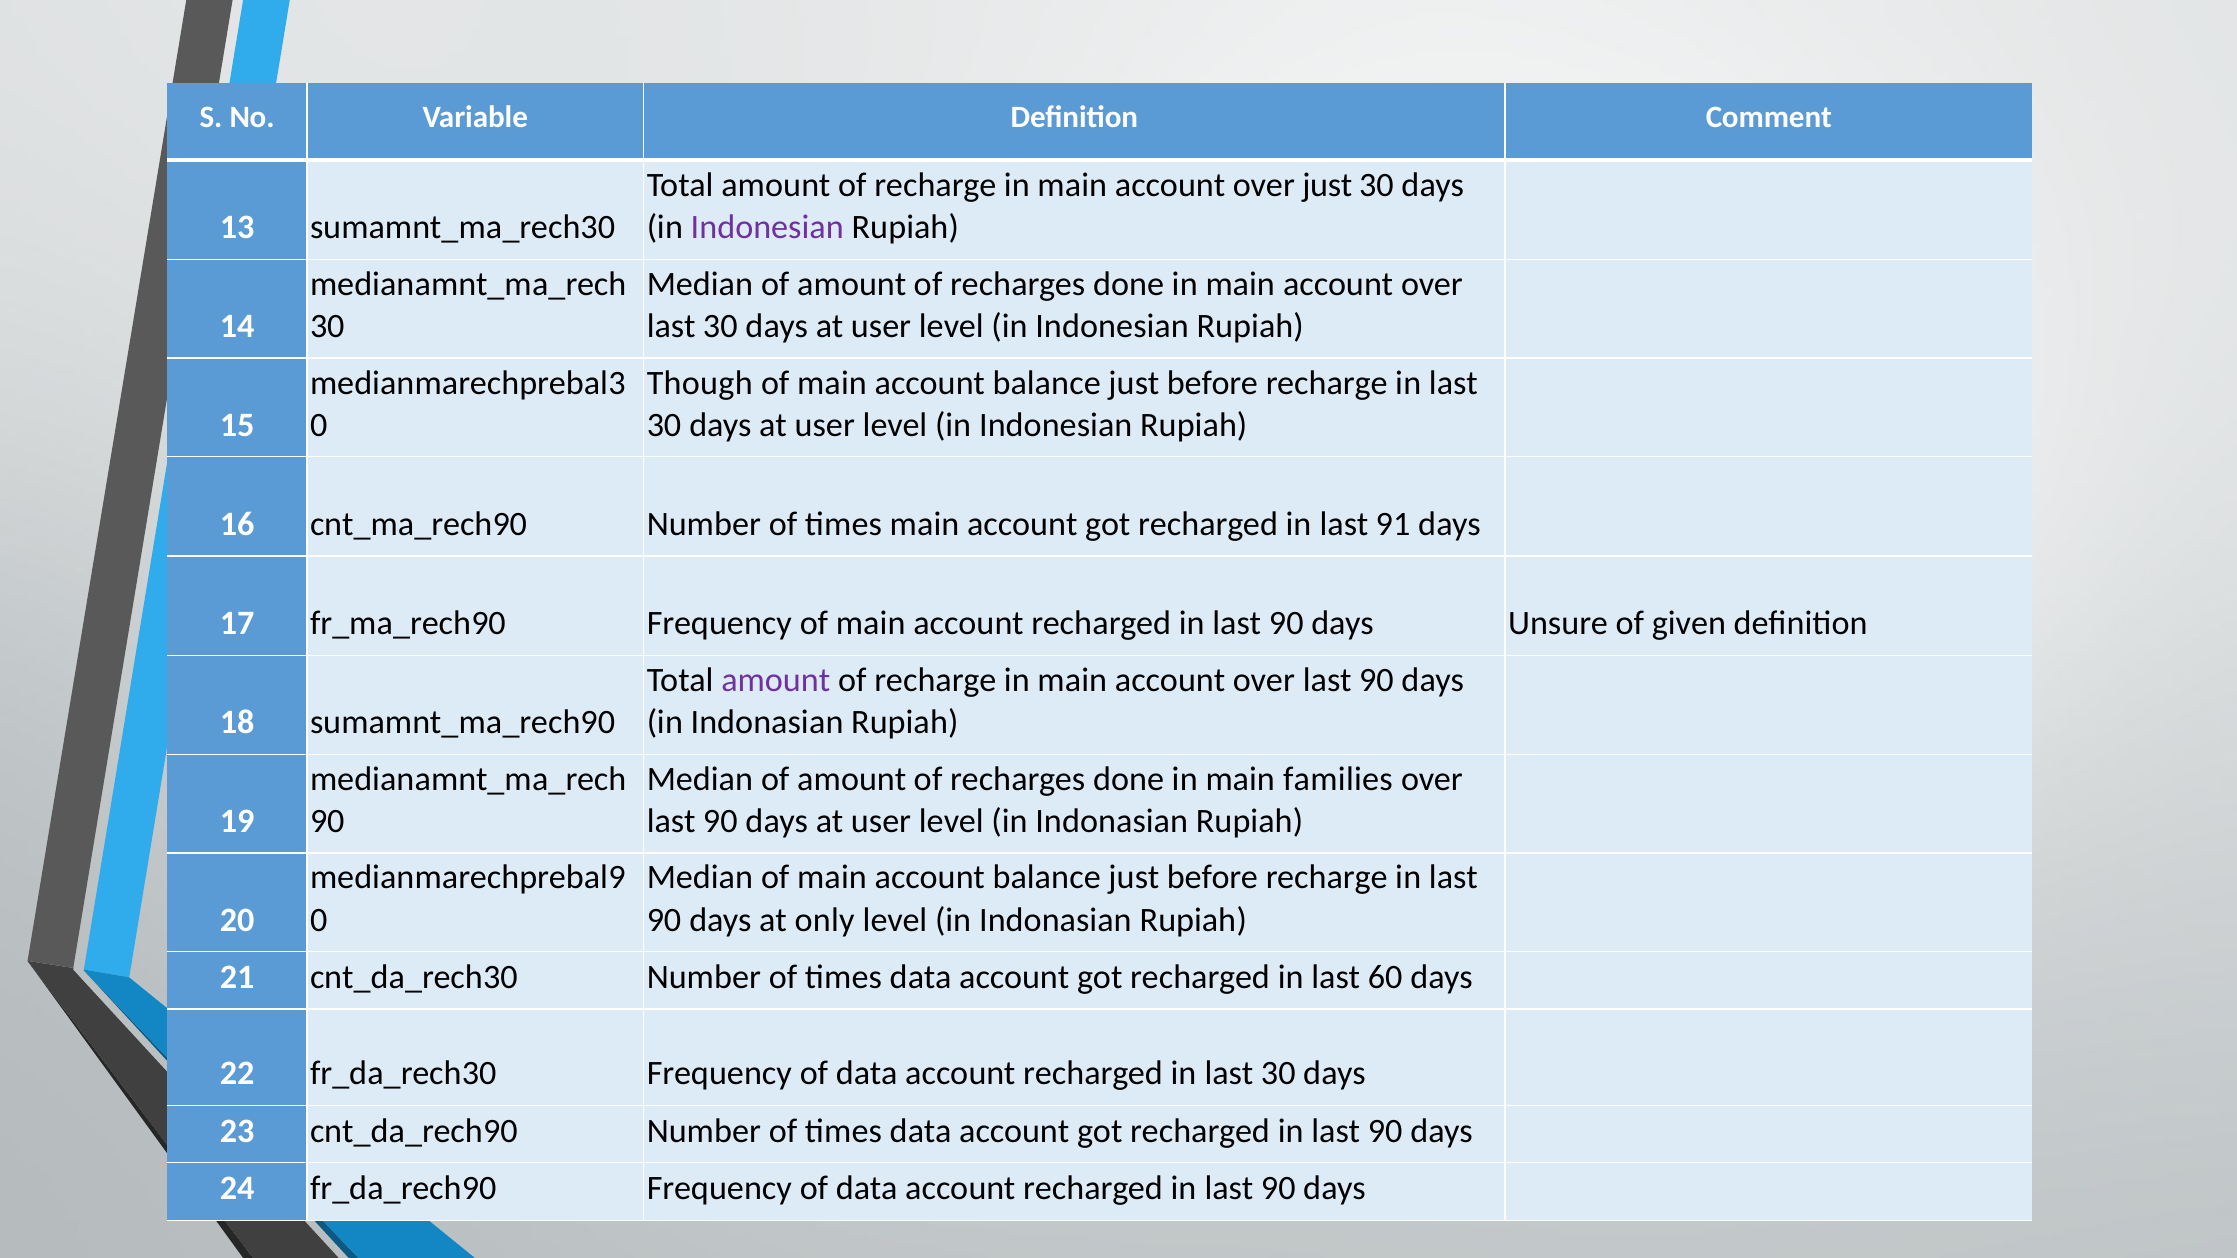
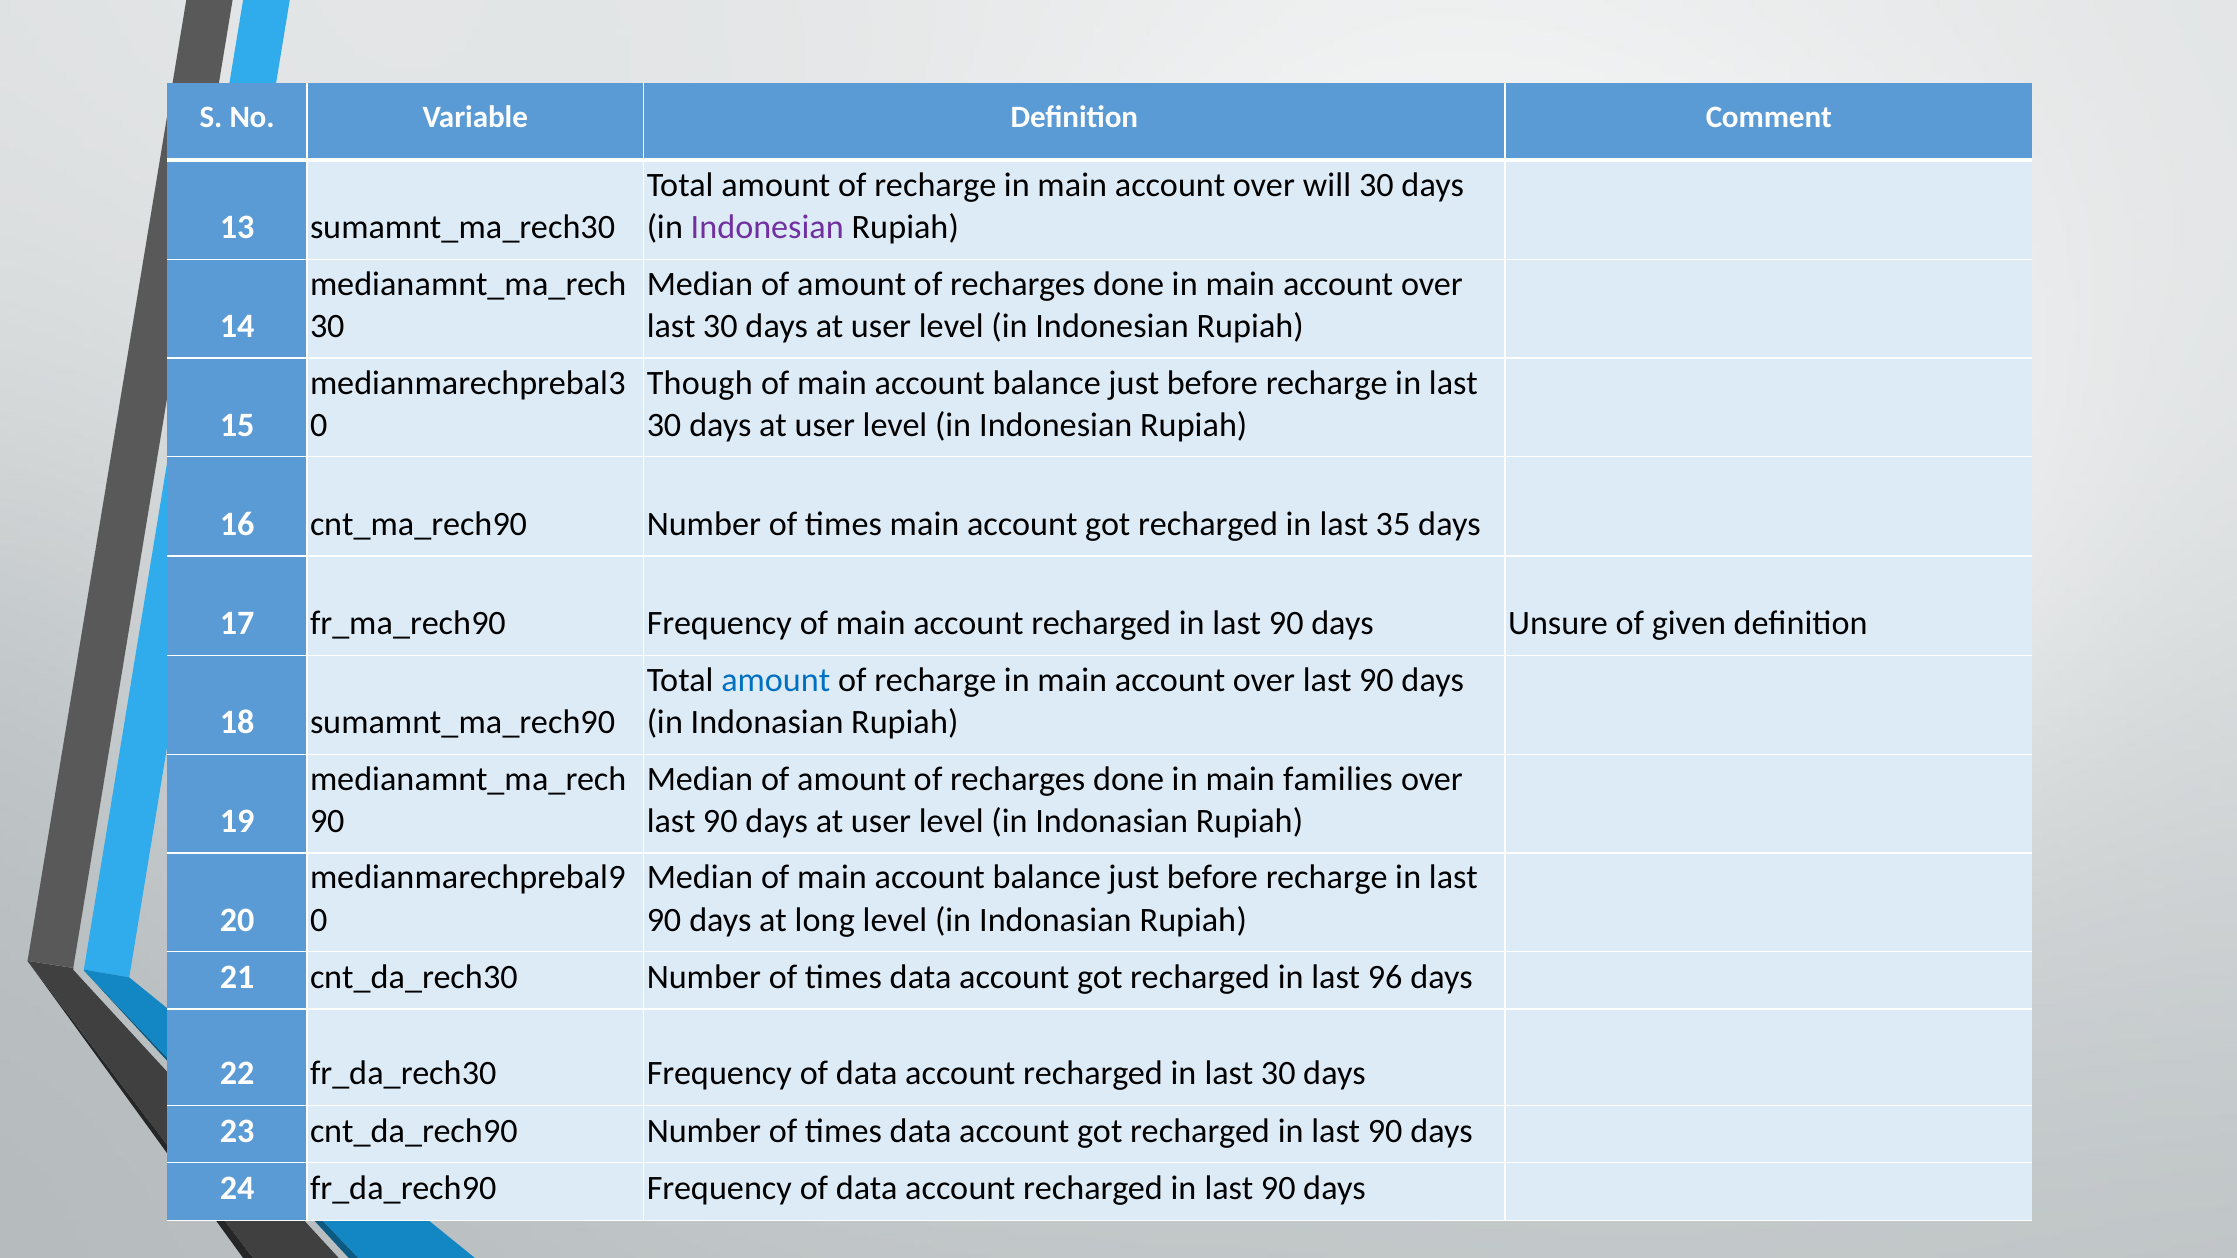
over just: just -> will (1327, 185)
91: 91 -> 35 (1393, 525)
amount colour: purple -> blue (776, 680)
only: only -> long (825, 920)
60: 60 -> 96 (1385, 977)
